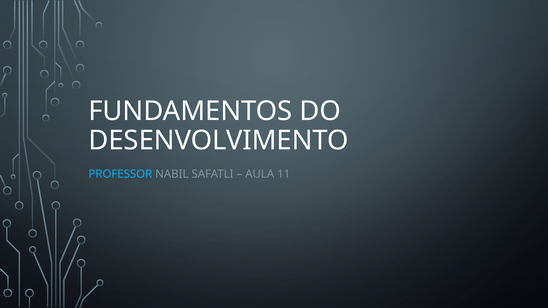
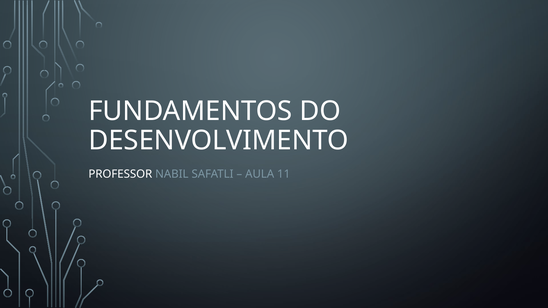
PROFESSOR colour: light blue -> white (120, 174)
